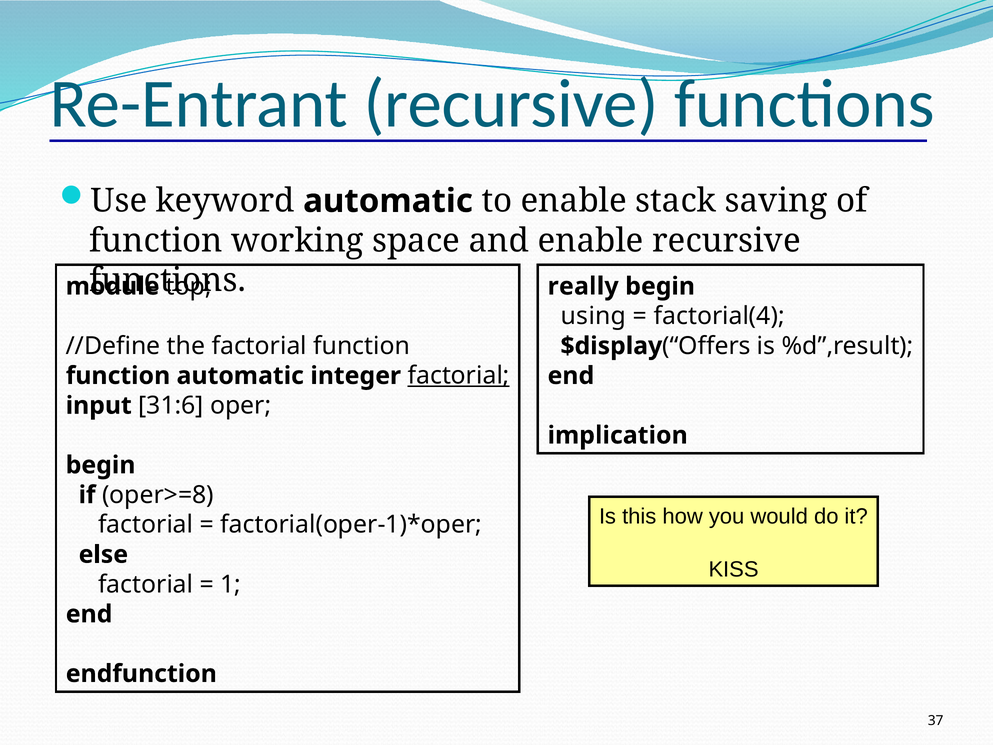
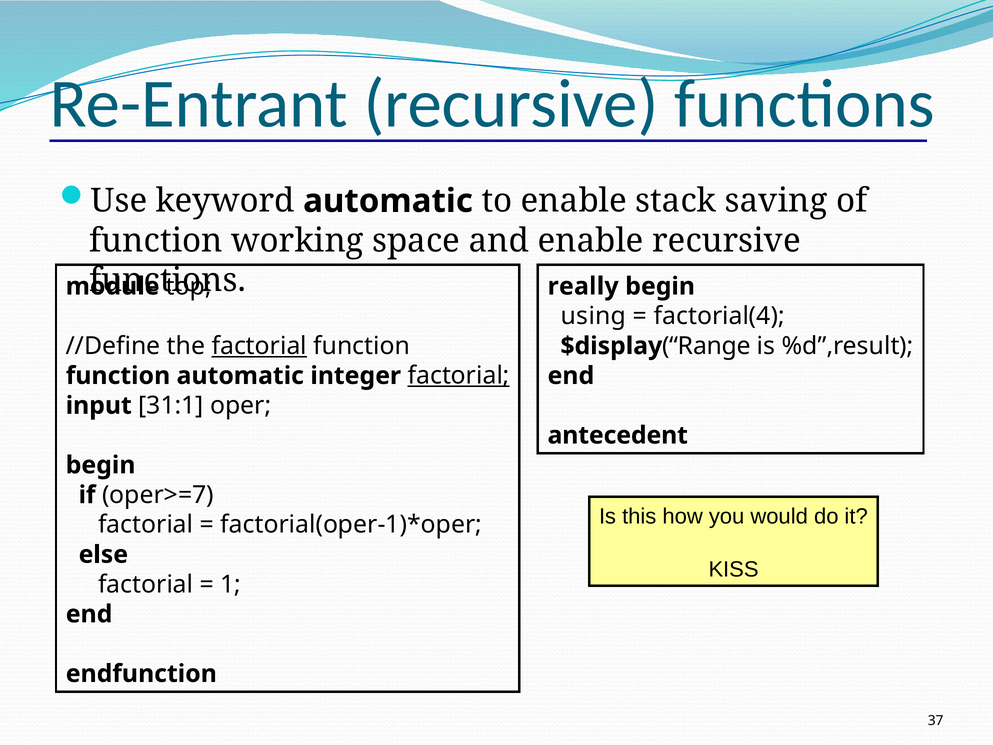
factorial underline: none -> present (259, 346)
Offers: Offers -> Range (707, 346)
31:6: 31:6 -> 31:1 (171, 405)
implication: implication -> antecedent (618, 435)
oper>=8: oper>=8 -> oper>=7 (158, 495)
